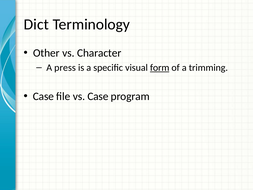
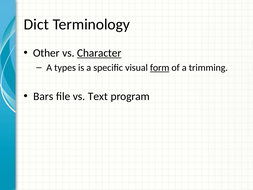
Character underline: none -> present (99, 53)
press: press -> types (65, 67)
Case: Case -> Bars (43, 96)
vs Case: Case -> Text (98, 96)
